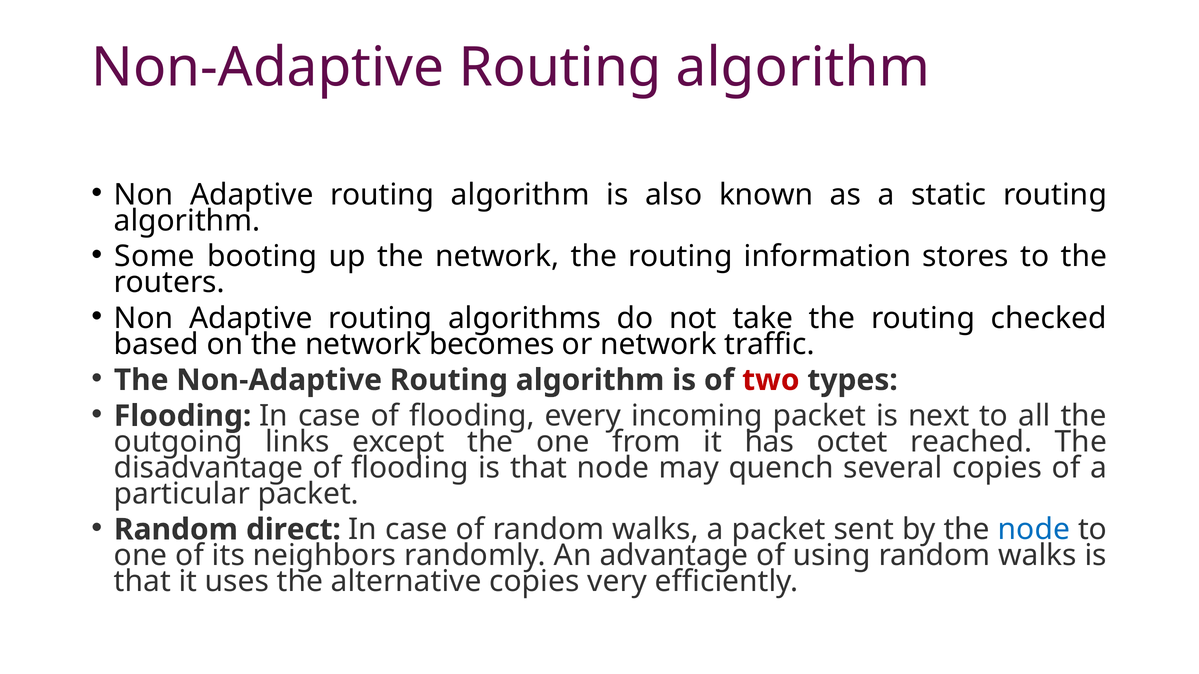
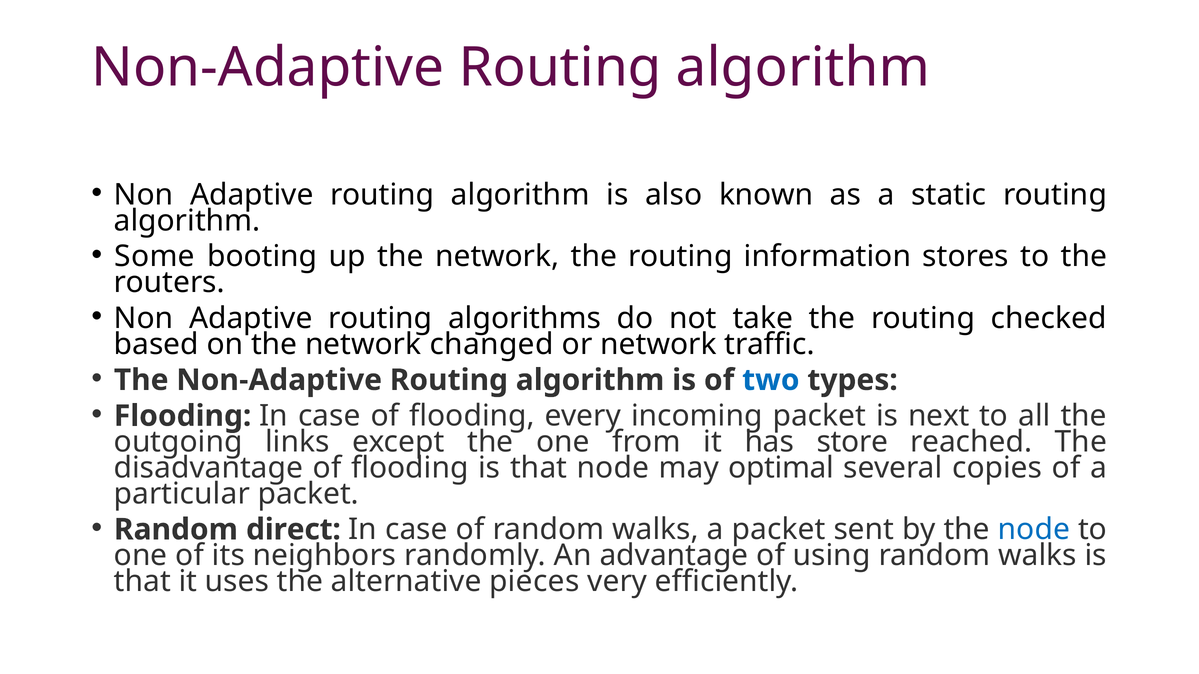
becomes: becomes -> changed (492, 344)
two colour: red -> blue (771, 380)
octet: octet -> store (852, 442)
quench: quench -> optimal (781, 468)
alternative copies: copies -> pieces (534, 582)
